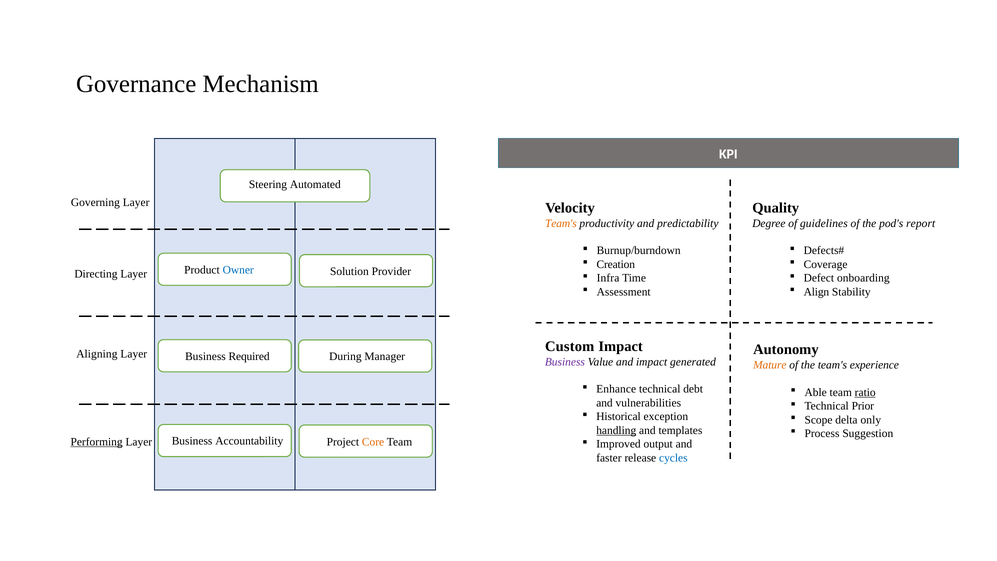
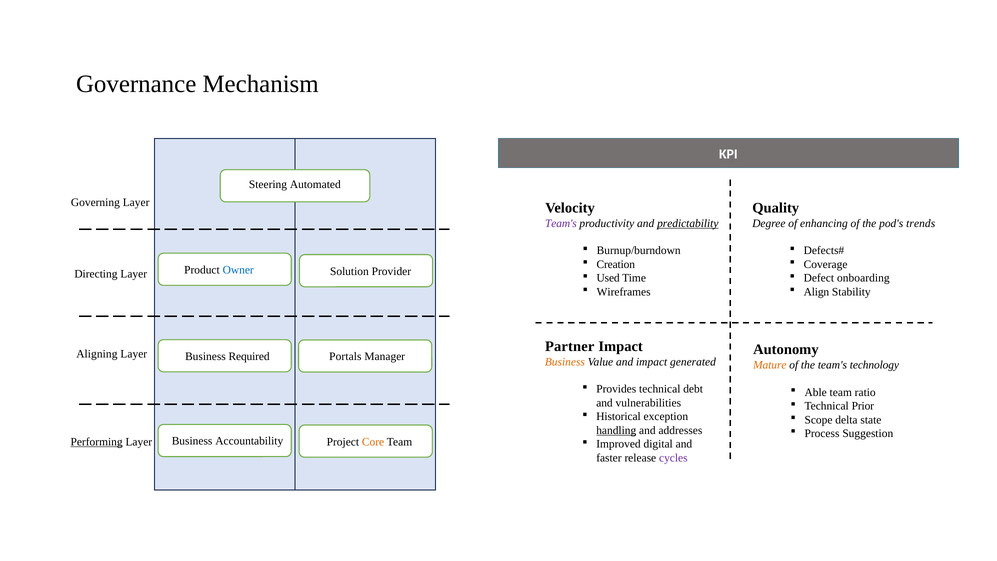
Team's colour: orange -> purple (561, 223)
predictability underline: none -> present (688, 223)
guidelines: guidelines -> enhancing (824, 223)
report: report -> trends (921, 223)
Infra: Infra -> Used (608, 278)
Assessment: Assessment -> Wireframes (624, 292)
Custom: Custom -> Partner (570, 346)
During: During -> Portals (345, 357)
Business colour: purple -> orange (565, 362)
experience: experience -> technology (874, 365)
Enhance: Enhance -> Provides (616, 389)
ratio underline: present -> none (865, 392)
only: only -> state (871, 420)
templates: templates -> addresses (680, 430)
output: output -> digital (658, 444)
cycles colour: blue -> purple (673, 458)
